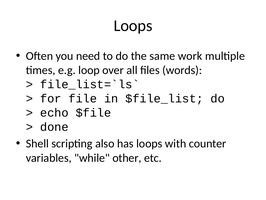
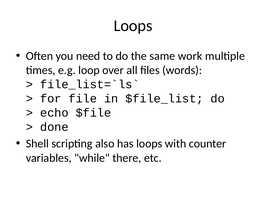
other: other -> there (127, 157)
